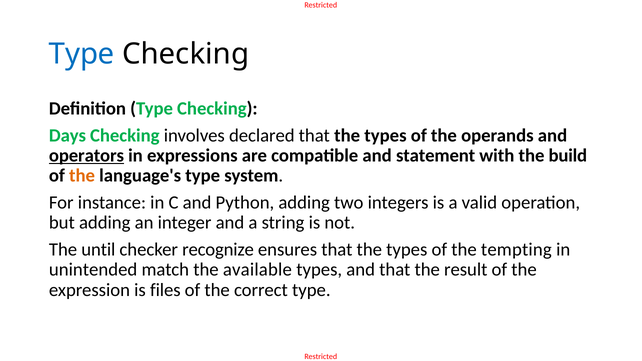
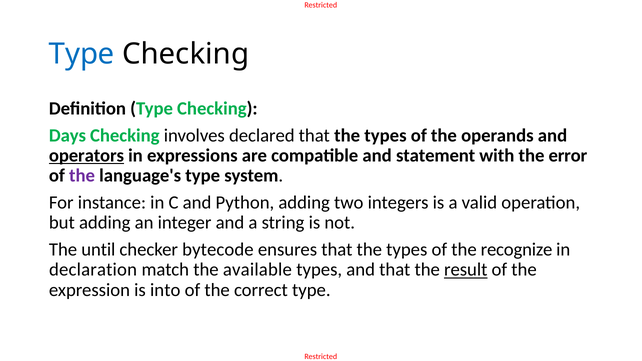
build: build -> error (568, 156)
the colour: orange -> purple (82, 176)
recognize: recognize -> bytecode (218, 250)
tempting: tempting -> recognize (517, 250)
unintended: unintended -> declaration (93, 270)
result underline: none -> present (466, 270)
files: files -> into (165, 290)
